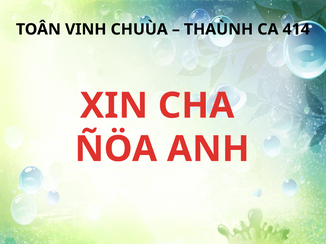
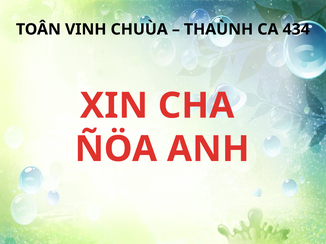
414: 414 -> 434 (296, 29)
